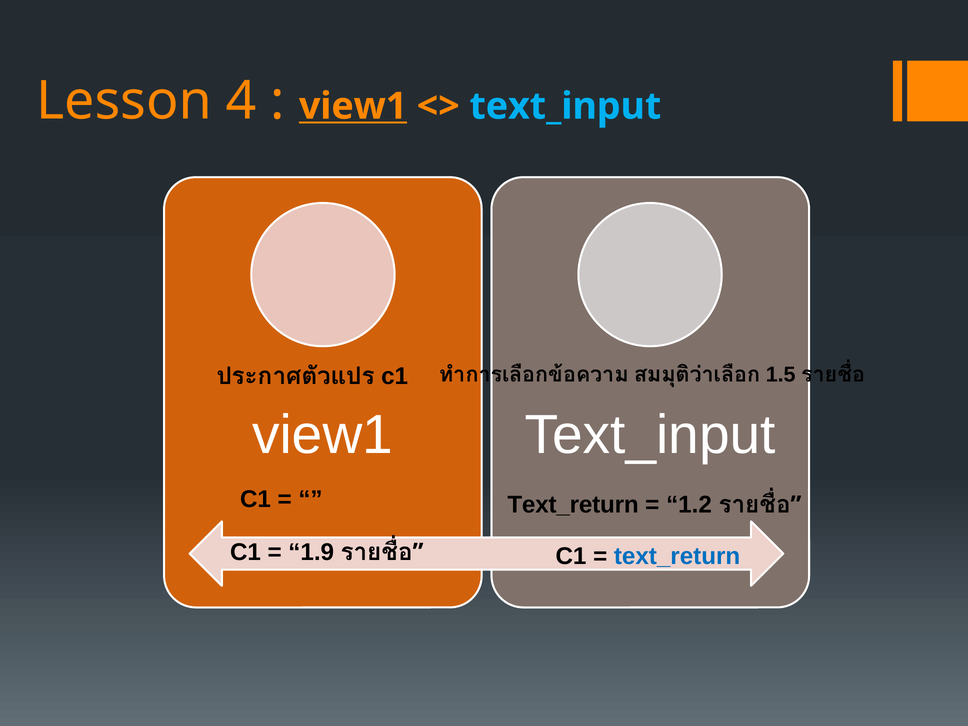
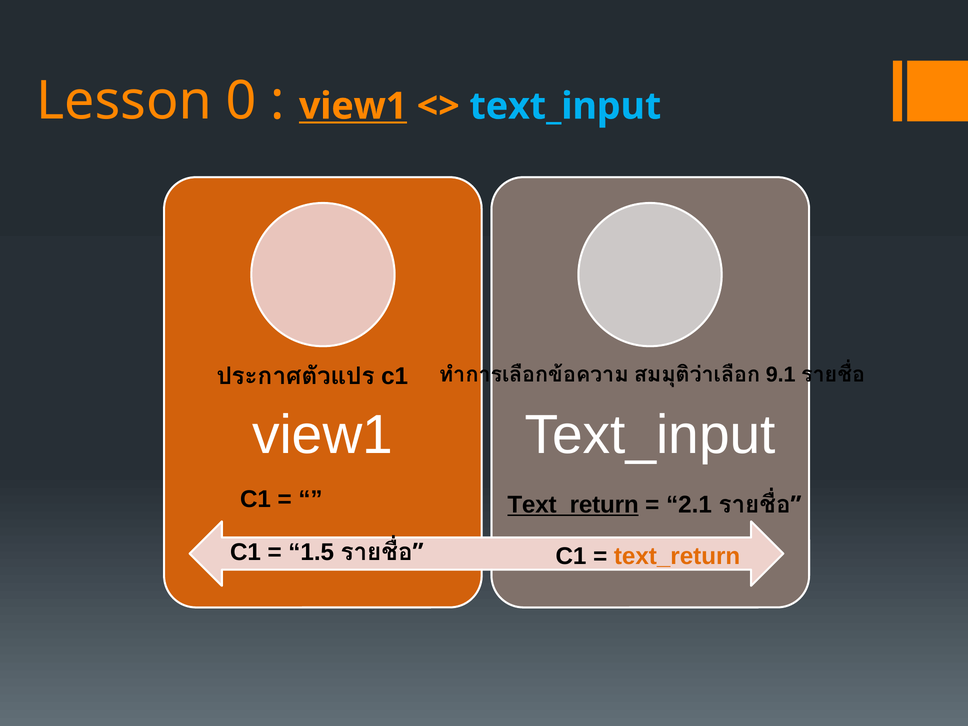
4: 4 -> 0 (241, 101)
1.5: 1.5 -> 9.1 (781, 375)
Text_return underline: none -> present (573, 505)
1.2: 1.2 -> 2.1 (689, 505)
1.9: 1.9 -> 1.5 (311, 552)
text_return colour: blue -> orange (677, 556)
